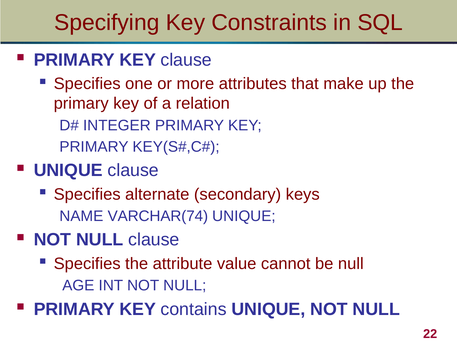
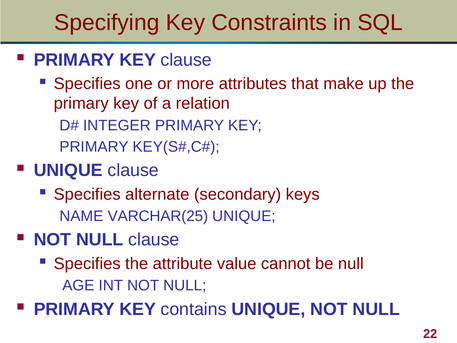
VARCHAR(74: VARCHAR(74 -> VARCHAR(25 (158, 216)
